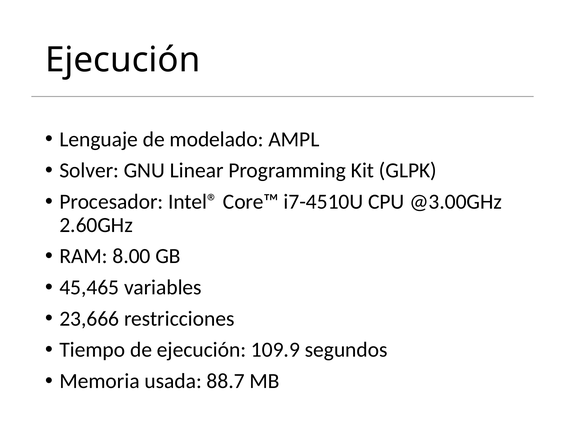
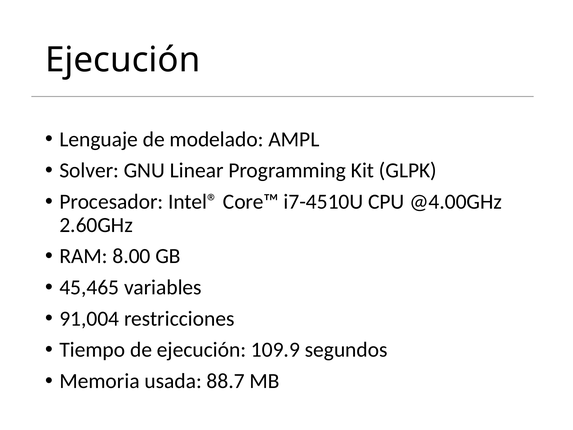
@3.00GHz: @3.00GHz -> @4.00GHz (456, 202)
23,666: 23,666 -> 91,004 (89, 318)
